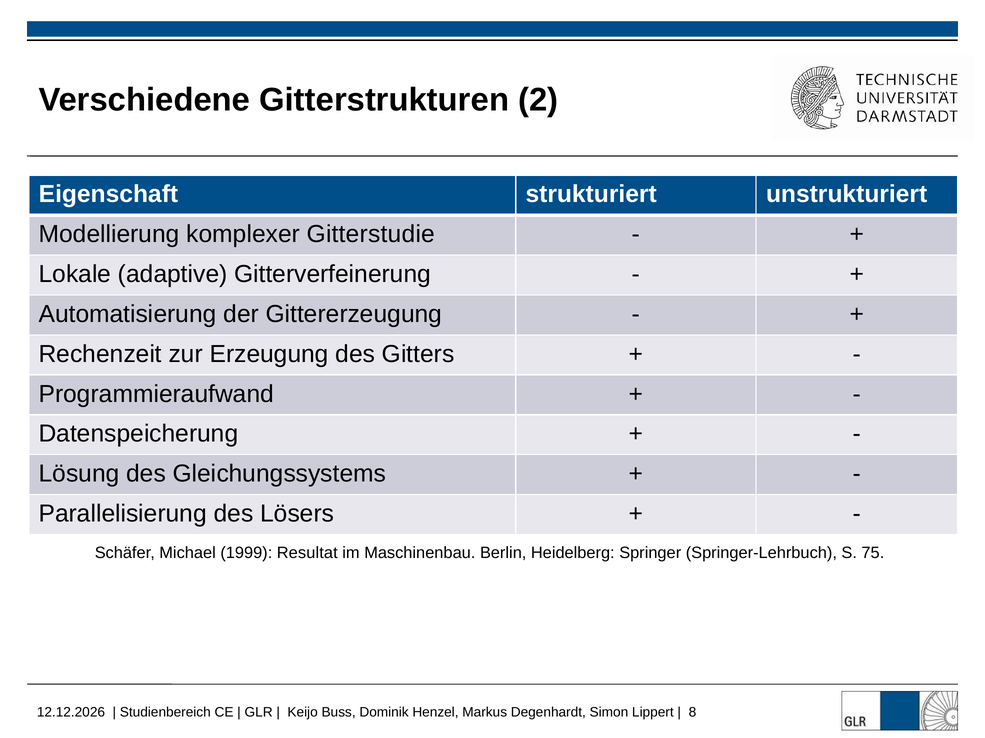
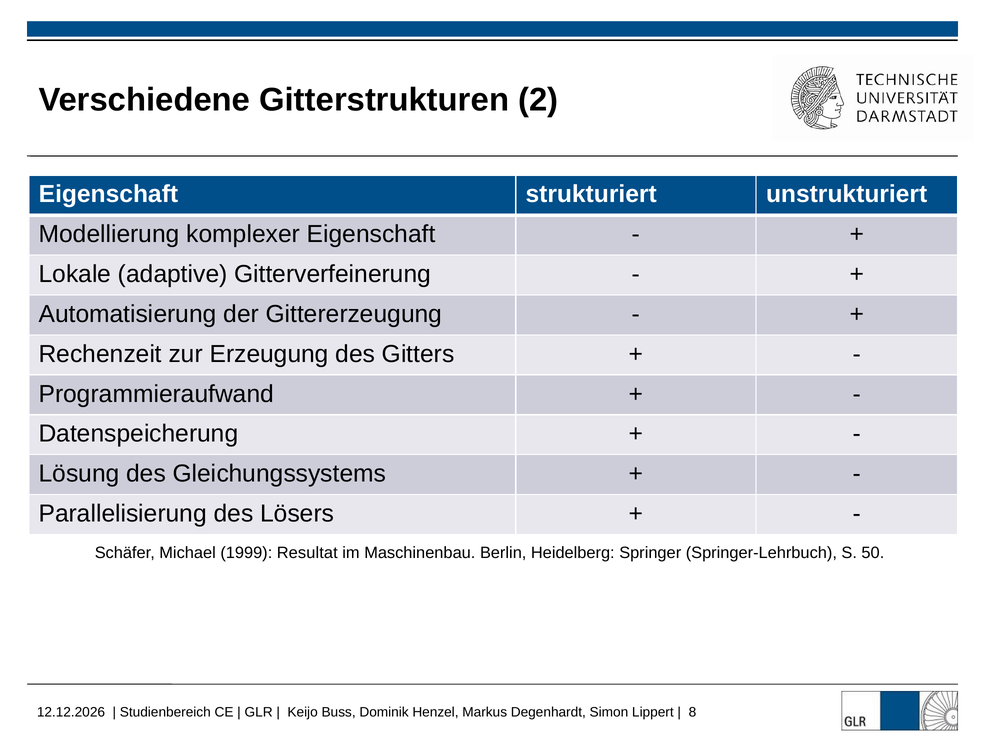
komplexer Gitterstudie: Gitterstudie -> Eigenschaft (371, 235)
75: 75 -> 50 (873, 553)
